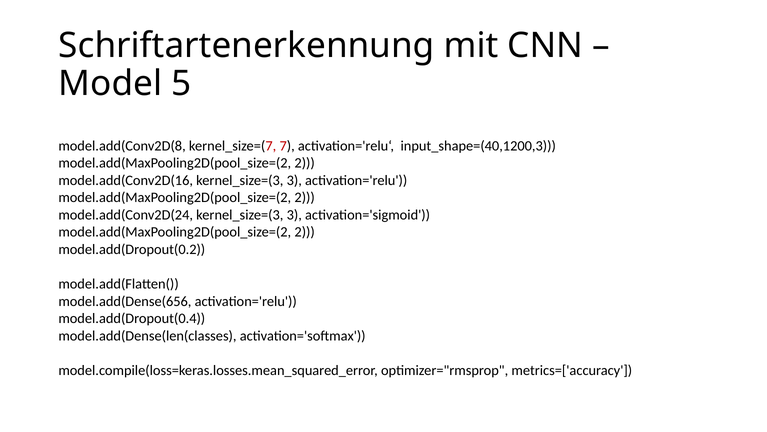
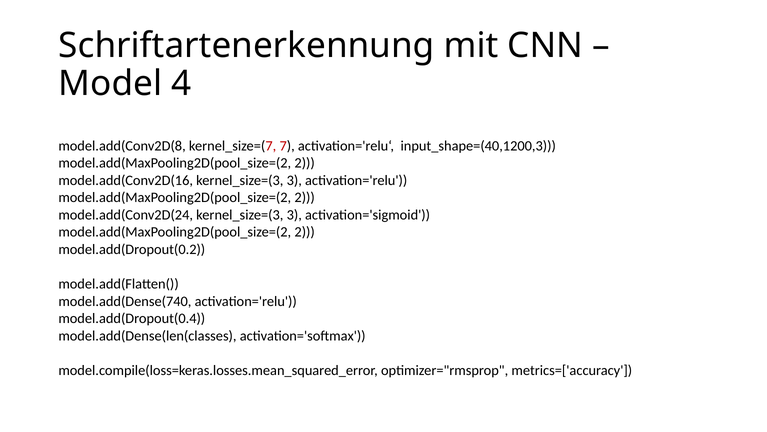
5: 5 -> 4 (181, 83)
model.add(Dense(656: model.add(Dense(656 -> model.add(Dense(740 (125, 301)
